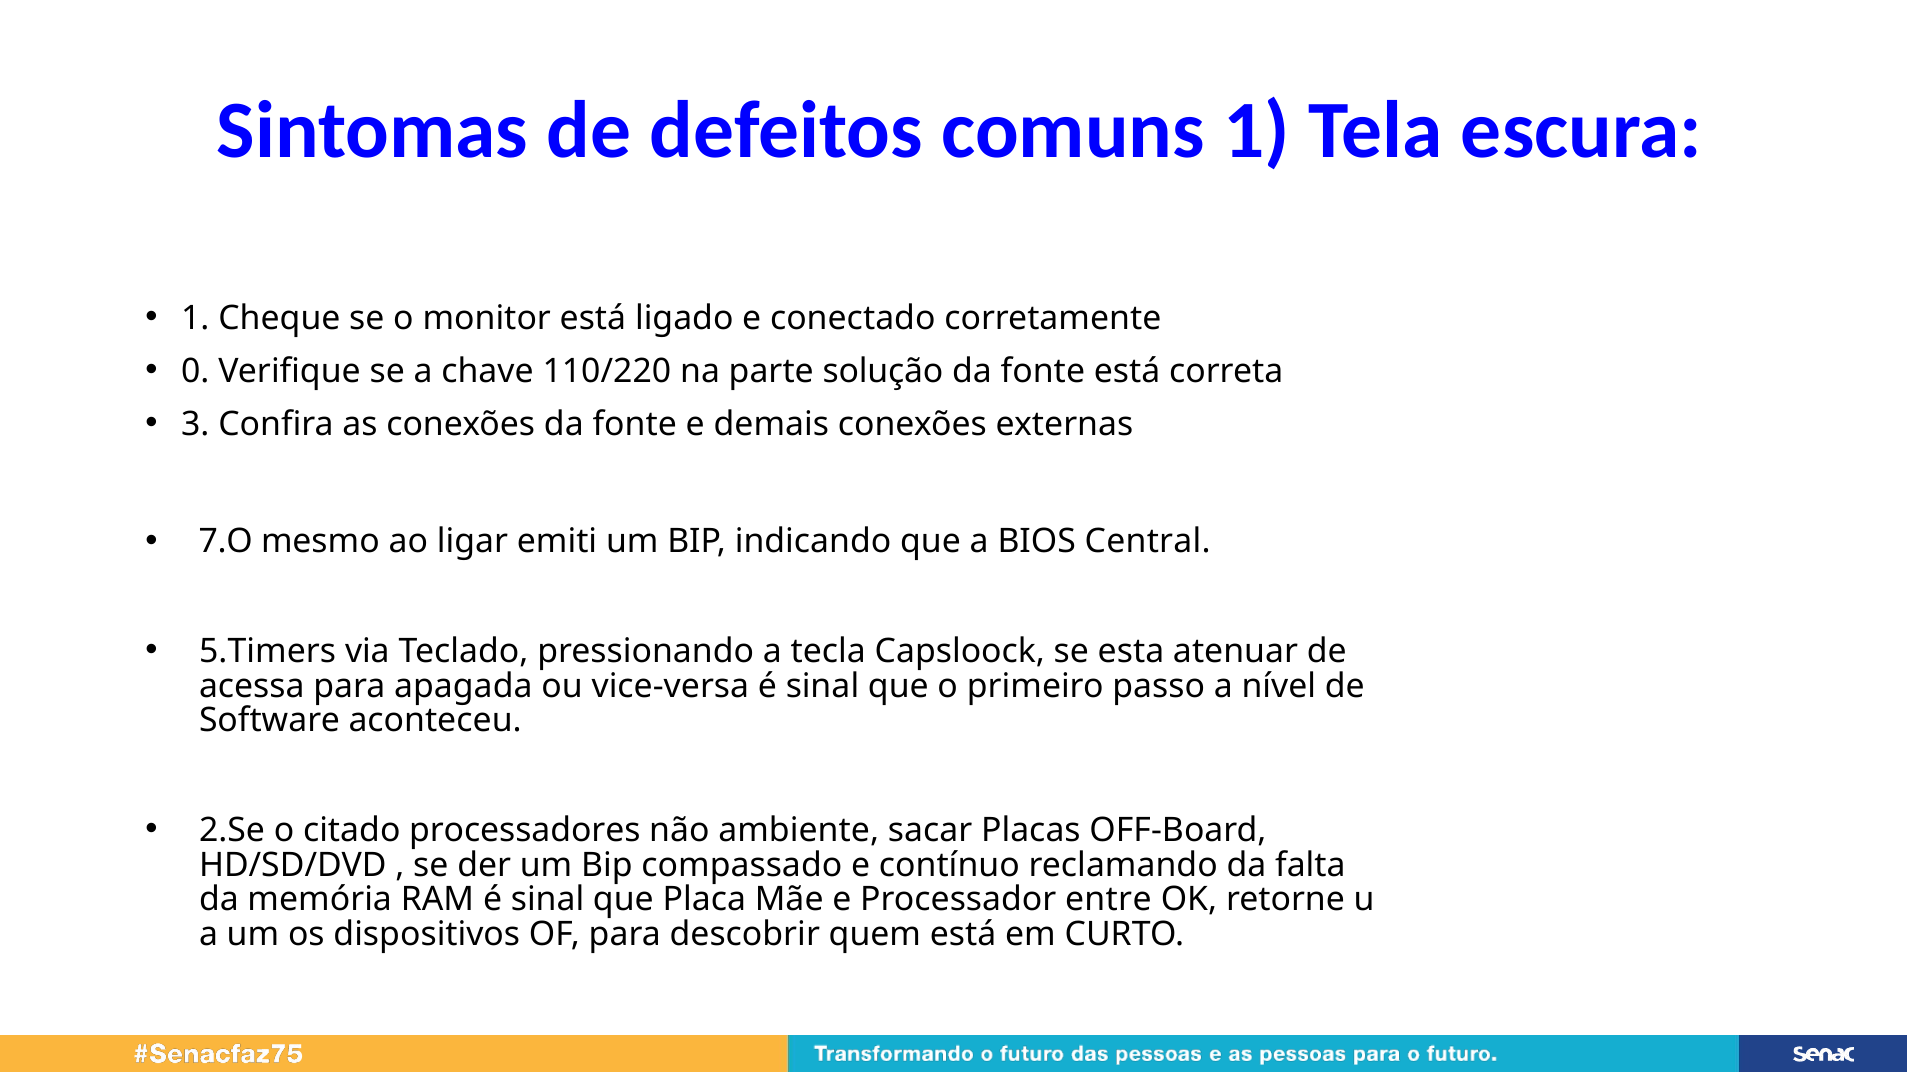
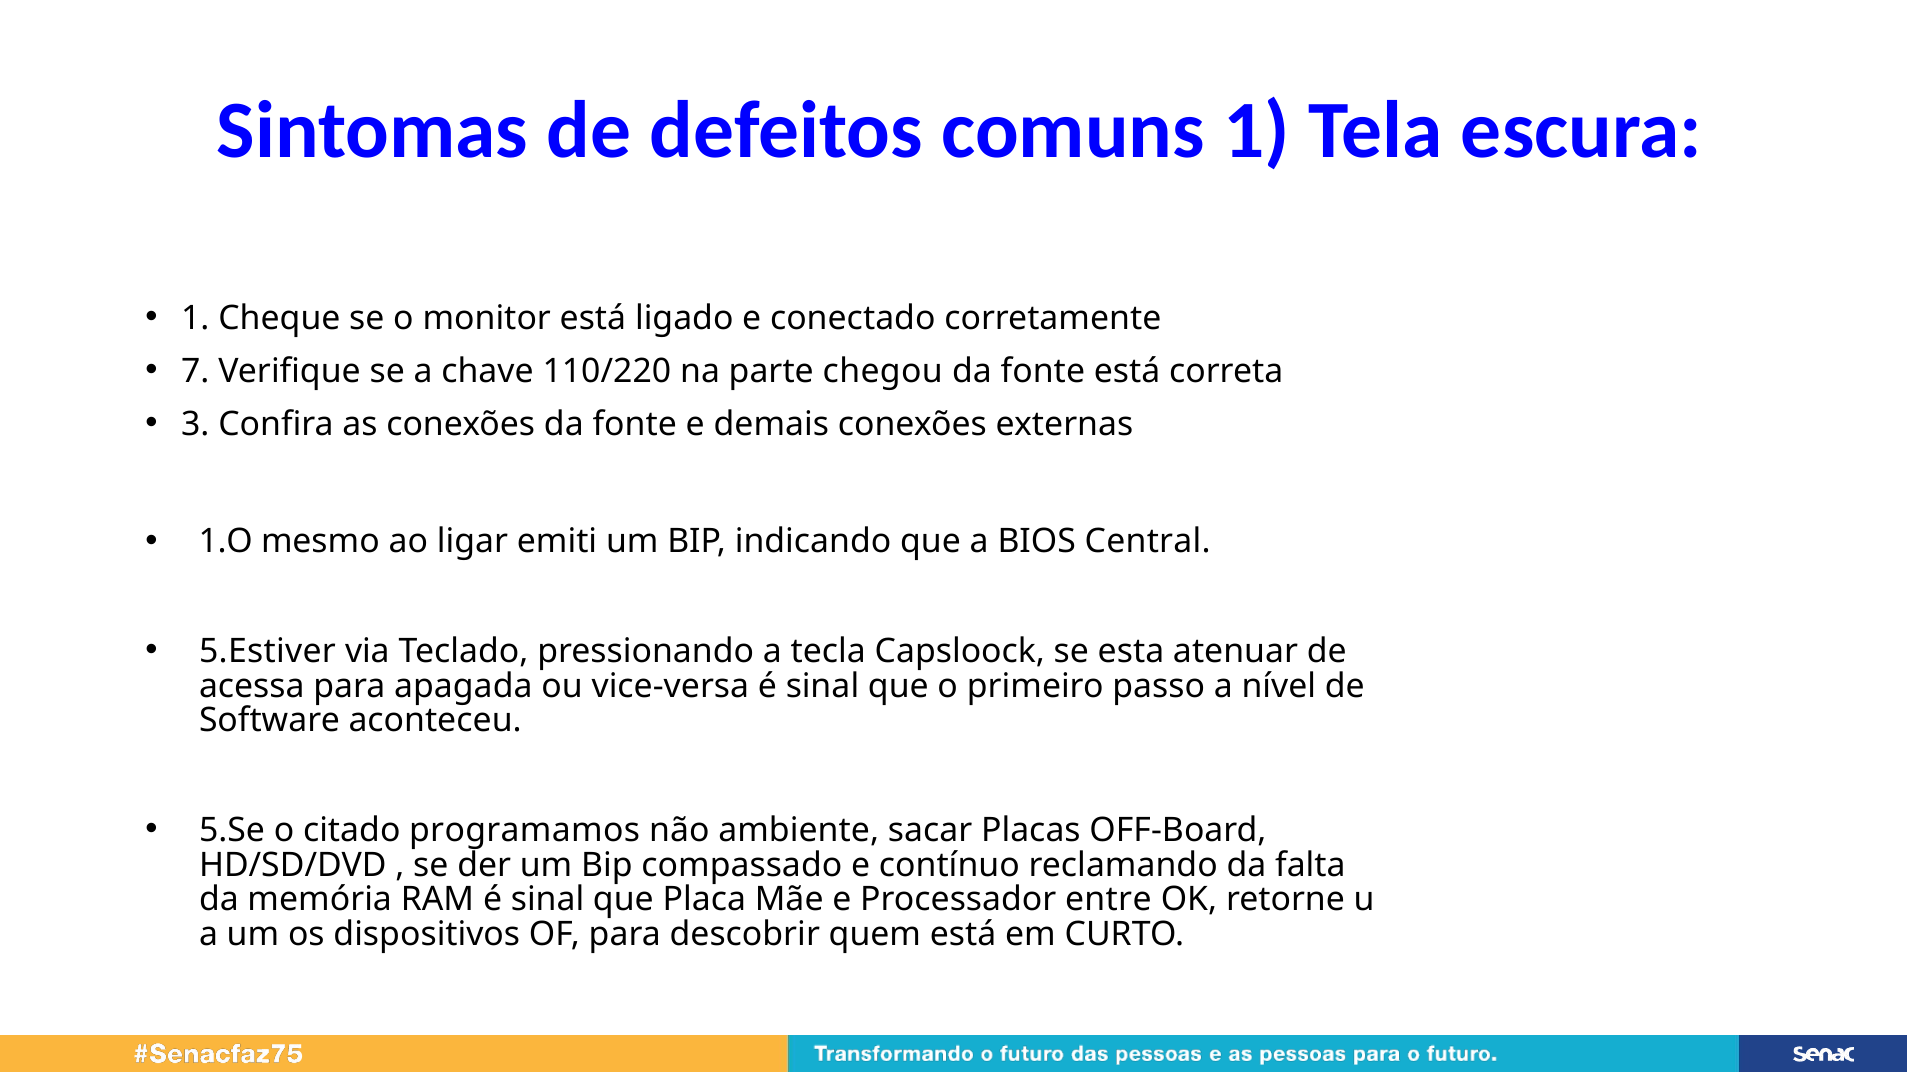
0: 0 -> 7 (195, 371)
solução: solução -> chegou (883, 371)
7.O: 7.O -> 1.O (226, 542)
5.Timers: 5.Timers -> 5.Estiver (267, 652)
2.Se: 2.Se -> 5.Se (232, 831)
processadores: processadores -> programamos (525, 831)
